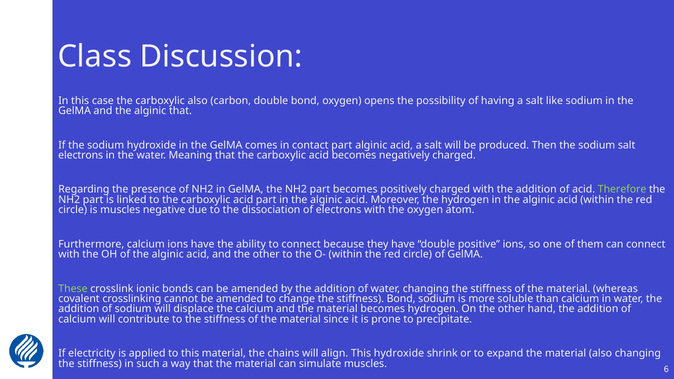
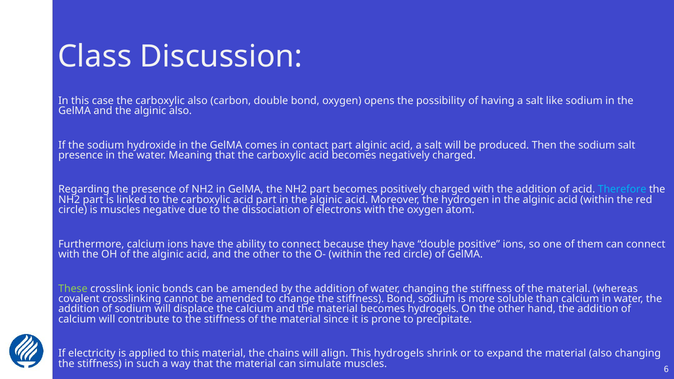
alginic that: that -> also (180, 111)
electrons: electrons -> presence (81, 155)
Therefore colour: light green -> light blue (622, 190)
becomes hydrogen: hydrogen -> hydrogels (433, 309)
This hydroxide: hydroxide -> hydrogels (399, 354)
